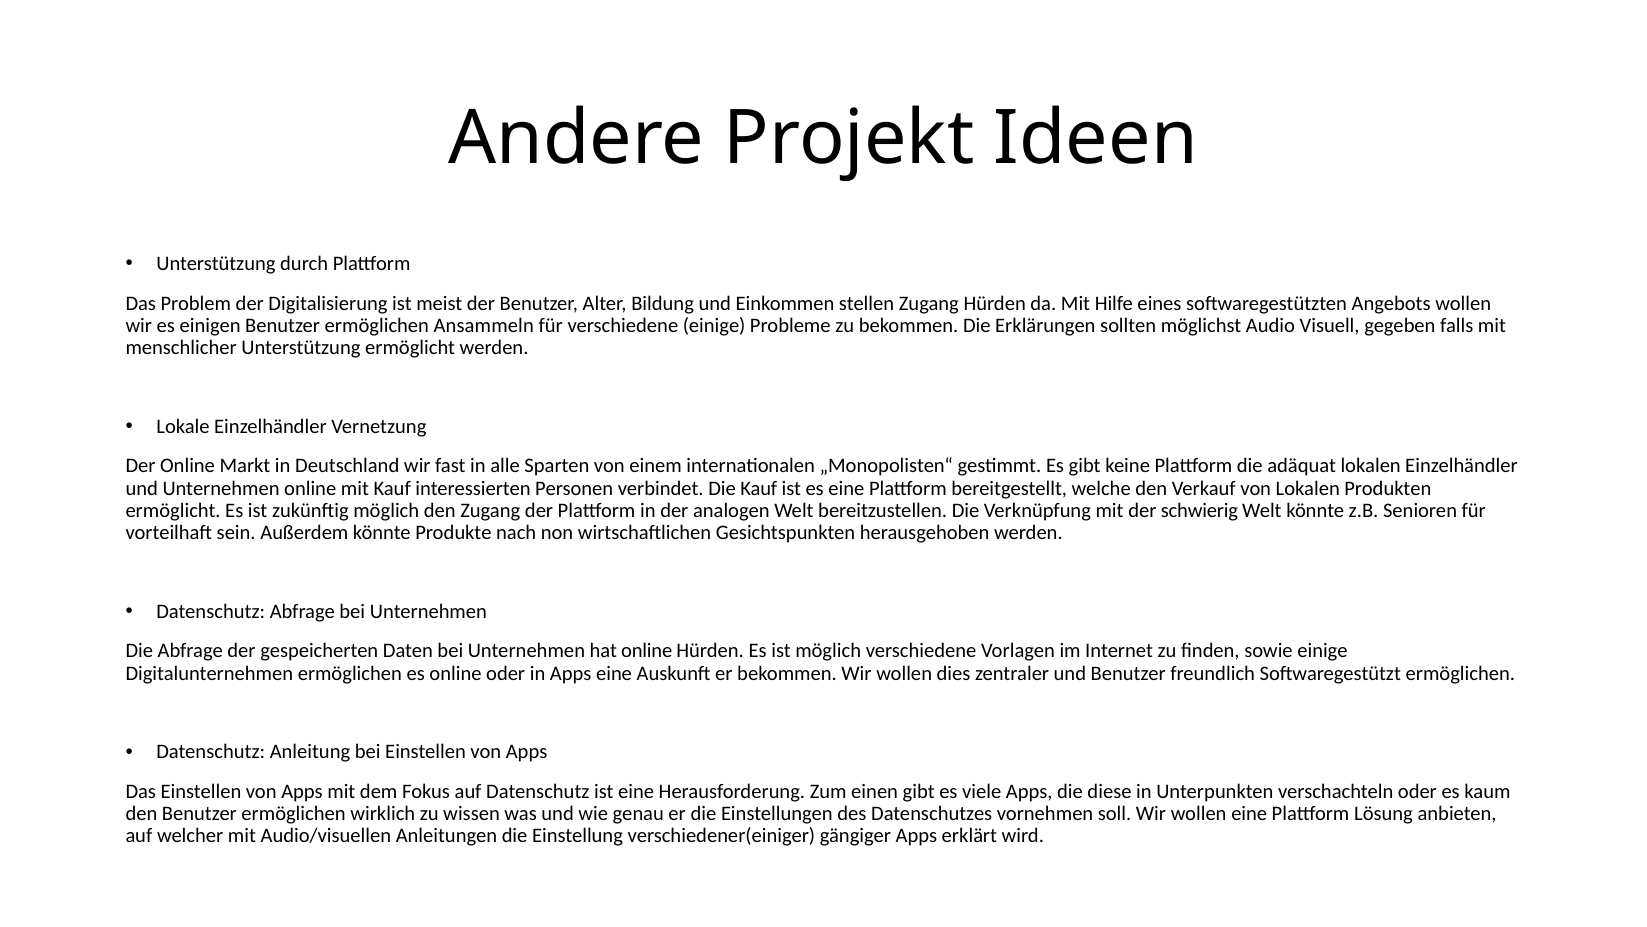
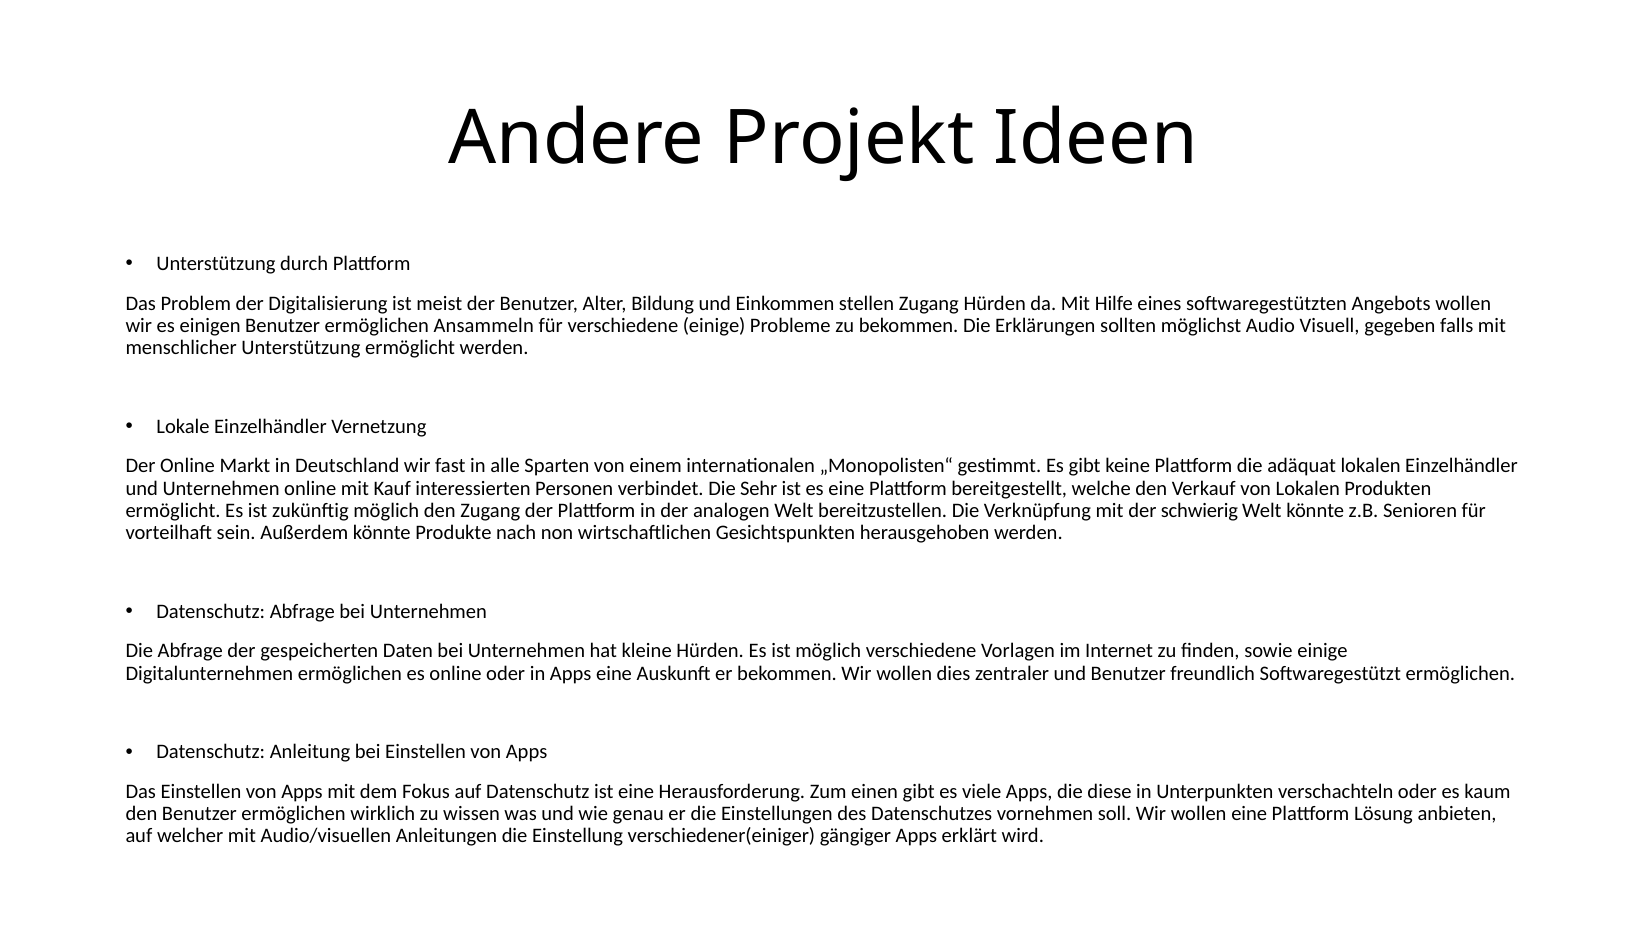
Die Kauf: Kauf -> Sehr (759, 488)
hat online: online -> kleine (647, 651)
